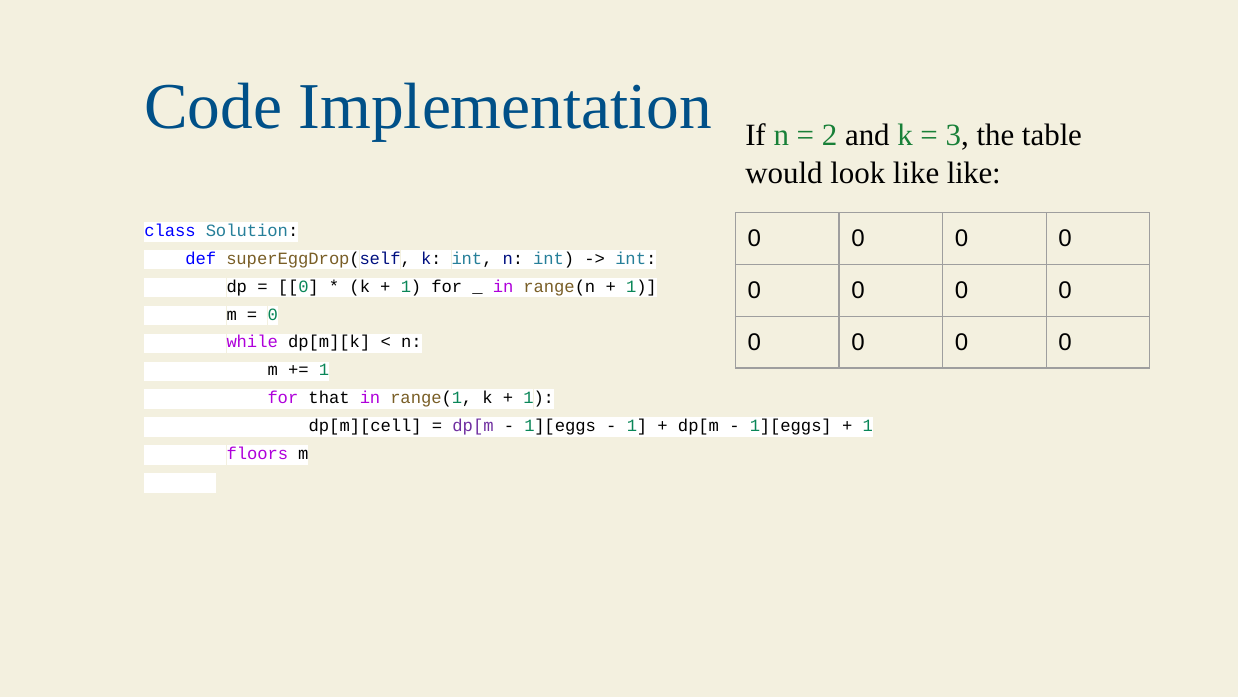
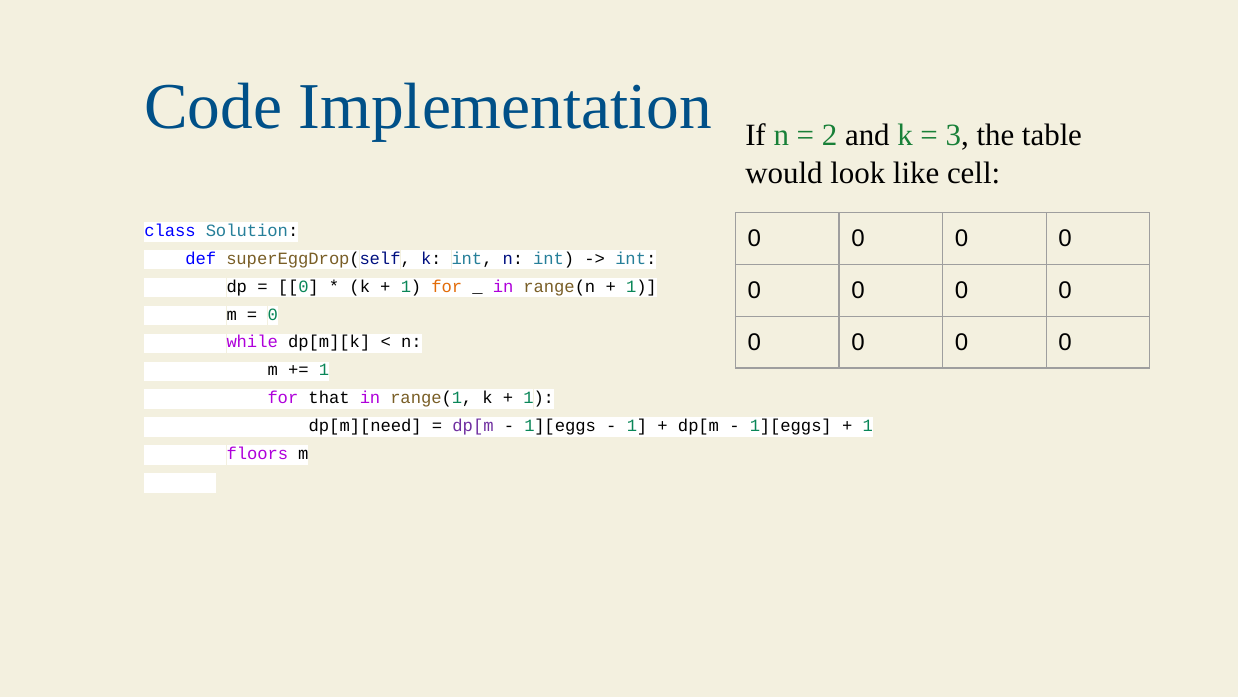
like like: like -> cell (974, 173)
for colour: black -> orange (447, 286)
dp[m][cell: dp[m][cell -> dp[m][need (365, 426)
